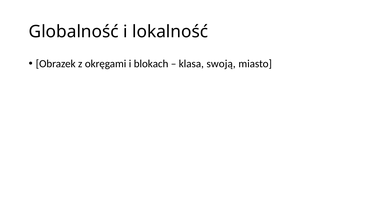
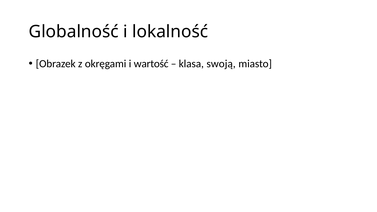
blokach: blokach -> wartość (151, 64)
